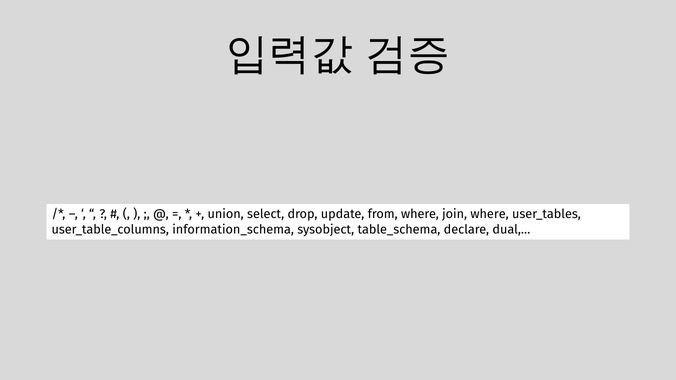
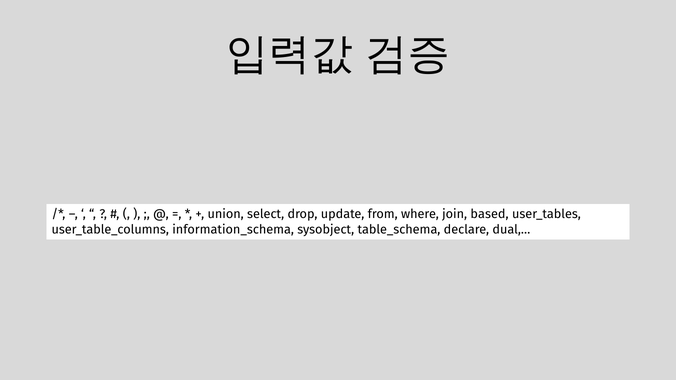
join where: where -> based (490, 214)
